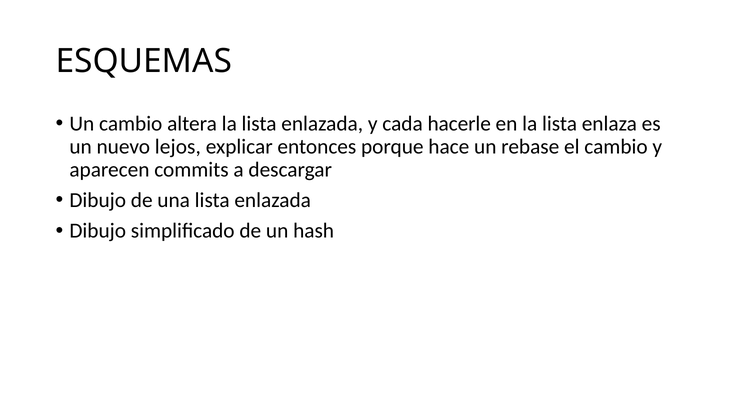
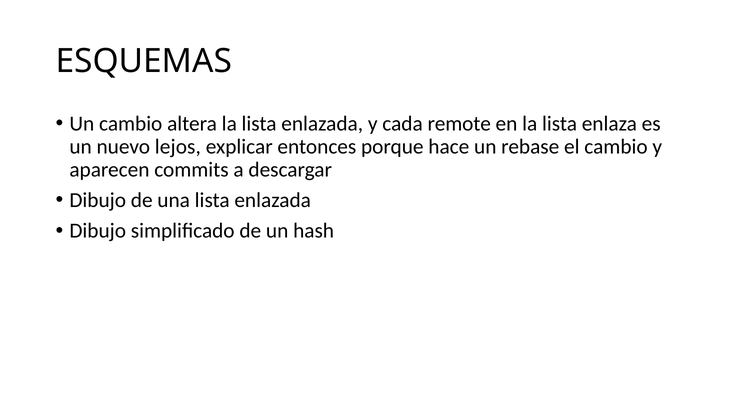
hacerle: hacerle -> remote (459, 124)
